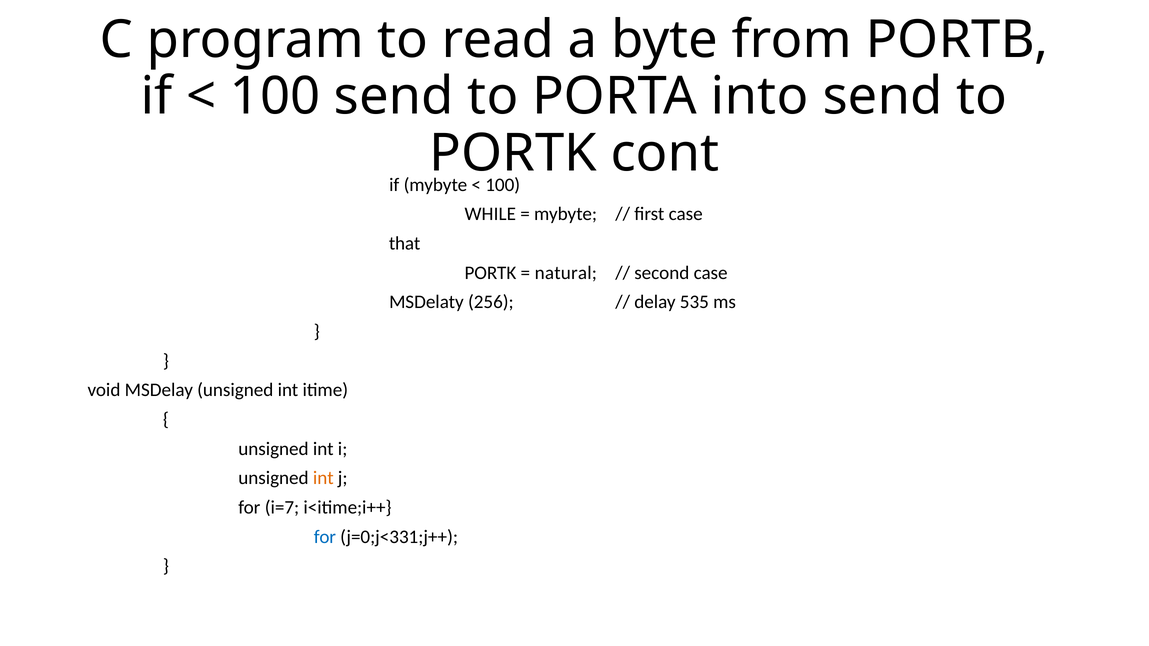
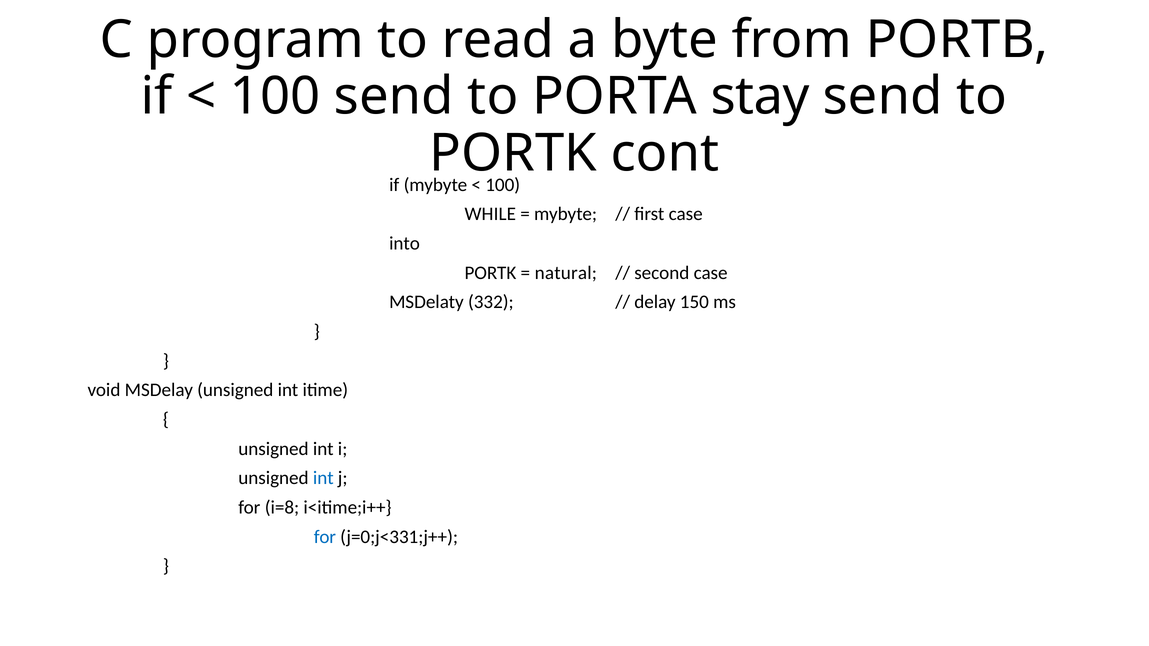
into: into -> stay (760, 97)
that: that -> into (405, 244)
256: 256 -> 332 (491, 302)
535: 535 -> 150 (694, 302)
int colour: orange -> blue (323, 478)
i=7: i=7 -> i=8 (282, 508)
